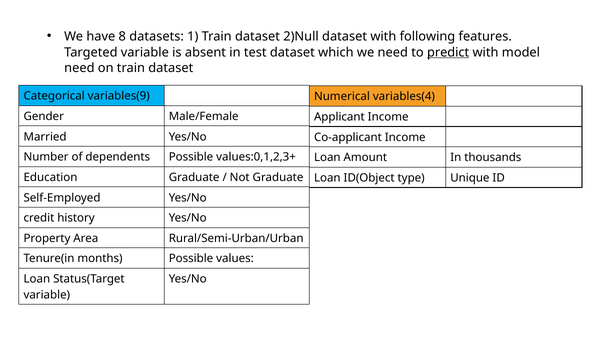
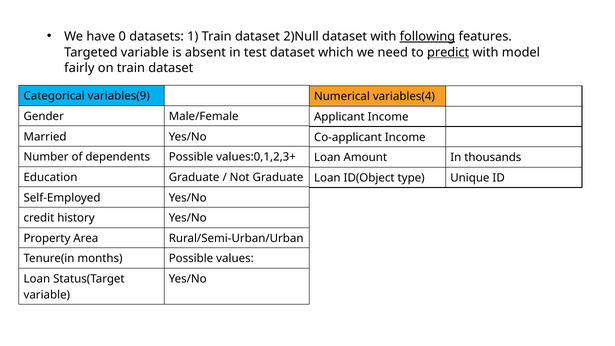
8: 8 -> 0 (122, 37)
following underline: none -> present (427, 37)
need: need -> fairly (79, 68)
